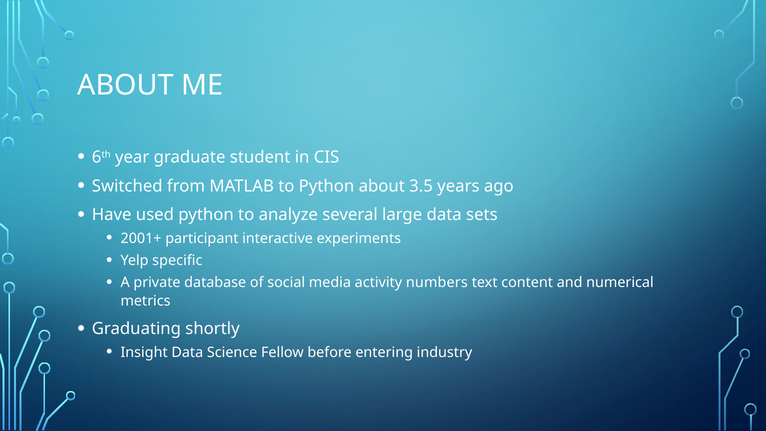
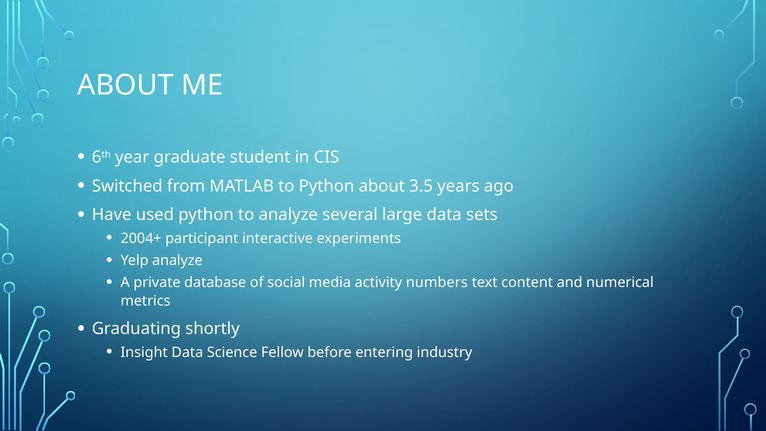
2001+: 2001+ -> 2004+ (141, 238)
Yelp specific: specific -> analyze (177, 260)
